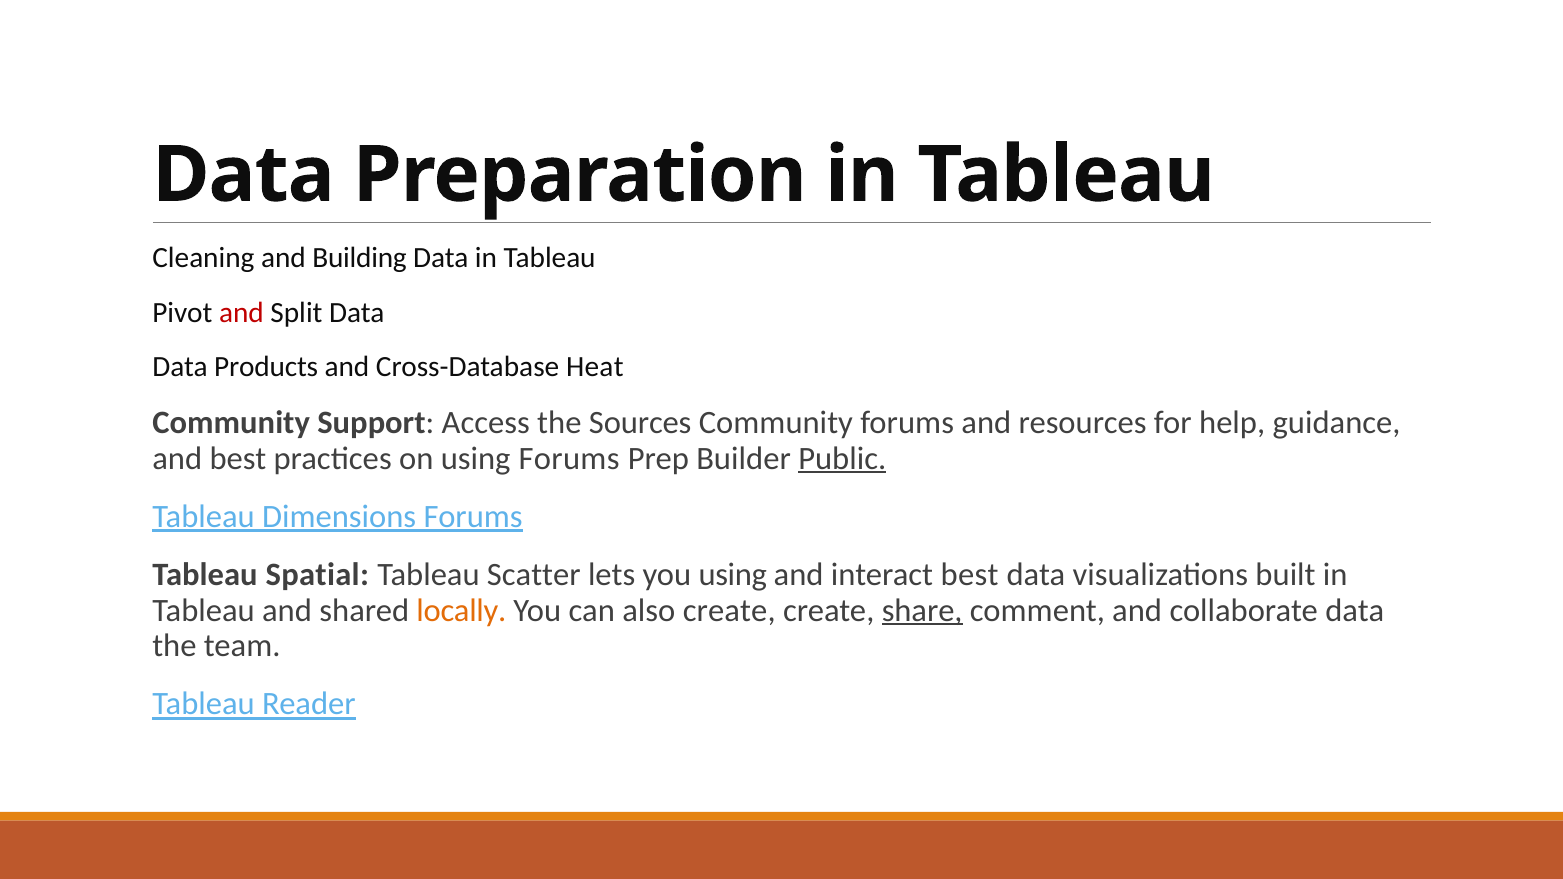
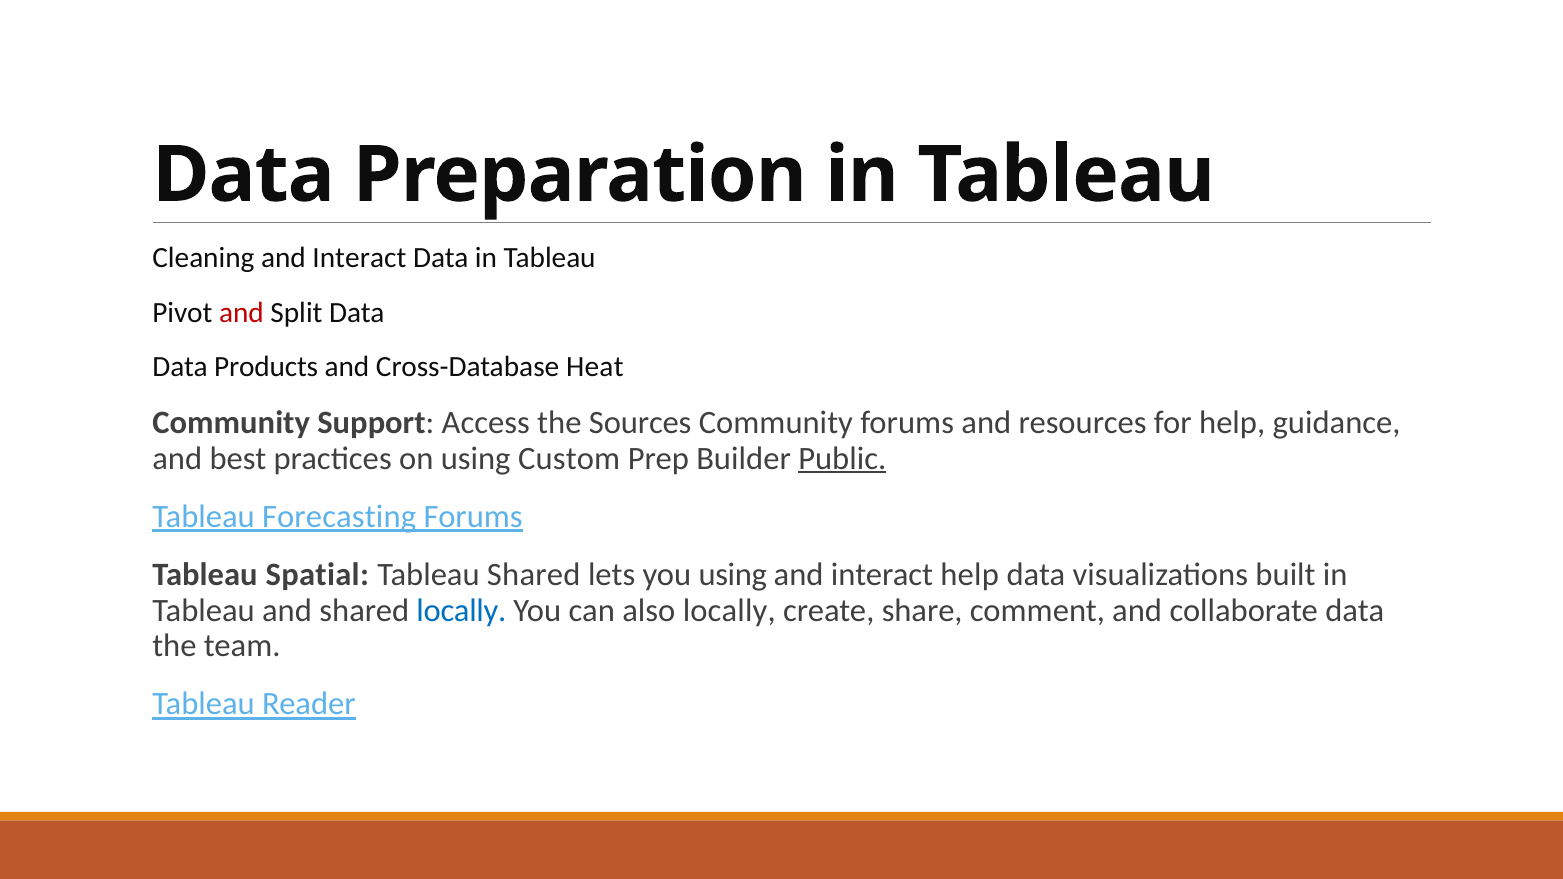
Cleaning and Building: Building -> Interact (359, 258)
using Forums: Forums -> Custom (569, 459)
Dimensions: Dimensions -> Forecasting (339, 517)
Tableau Scatter: Scatter -> Shared (534, 575)
interact best: best -> help (970, 575)
locally colour: orange -> blue (461, 610)
also create: create -> locally (729, 610)
share underline: present -> none (922, 610)
